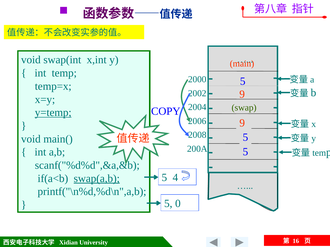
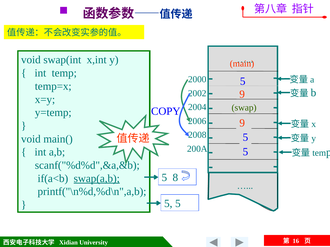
y=temp underline: present -> none (53, 113)
4: 4 -> 8 (175, 178)
0: 0 -> 5 (178, 204)
